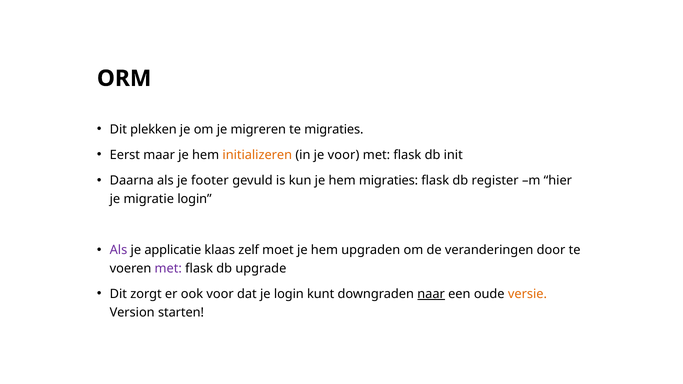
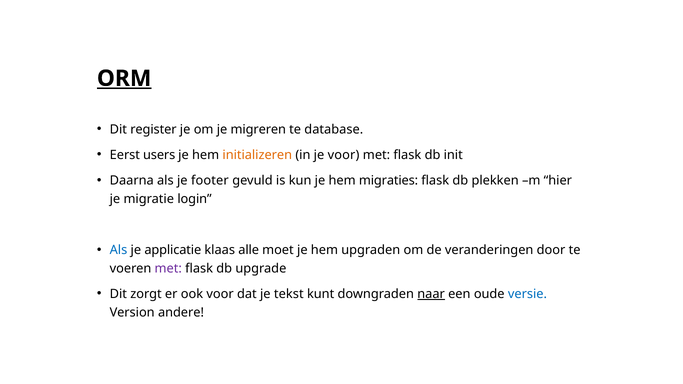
ORM underline: none -> present (124, 78)
plekken: plekken -> register (153, 129)
te migraties: migraties -> database (334, 129)
maar: maar -> users (159, 155)
register: register -> plekken (495, 181)
Als colour: purple -> blue (118, 250)
zelf: zelf -> alle (249, 250)
je login: login -> tekst (289, 294)
versie colour: orange -> blue (527, 294)
starten: starten -> andere (181, 313)
